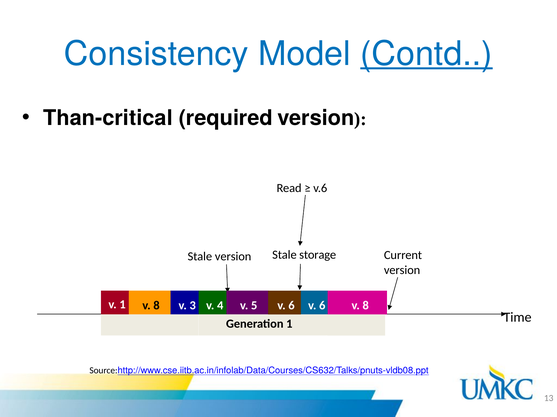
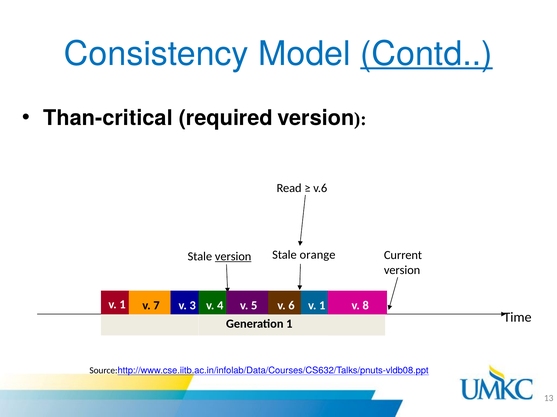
storage: storage -> orange (318, 255)
version underline: none -> present (233, 257)
1 v 8: 8 -> 7 (157, 306)
5 v 6: 6 -> 1 (322, 306)
